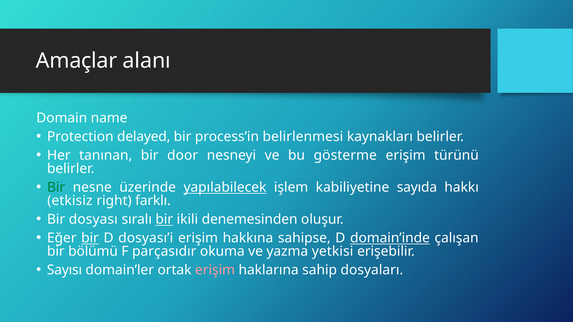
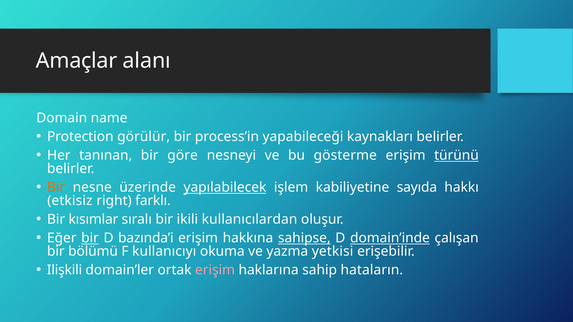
delayed: delayed -> görülür (144, 137)
belirlenmesi: belirlenmesi -> yapabileceği (303, 137)
door: door -> göre (183, 156)
türünü underline: none -> present (456, 156)
Bir colour: green -> orange (56, 188)
dosyası: dosyası -> kısımlar (93, 220)
bir underline: present -> none (164, 220)
denemesinden: denemesinden -> kullanıcılardan (250, 220)
dosyası’i: dosyası’i -> bazında’i (146, 238)
sahipse underline: none -> present (304, 238)
parçasıdır: parçasıdır -> kullanıcıyı (164, 252)
Sayısı: Sayısı -> Ilişkili (65, 270)
dosyaları: dosyaları -> hataların (372, 270)
